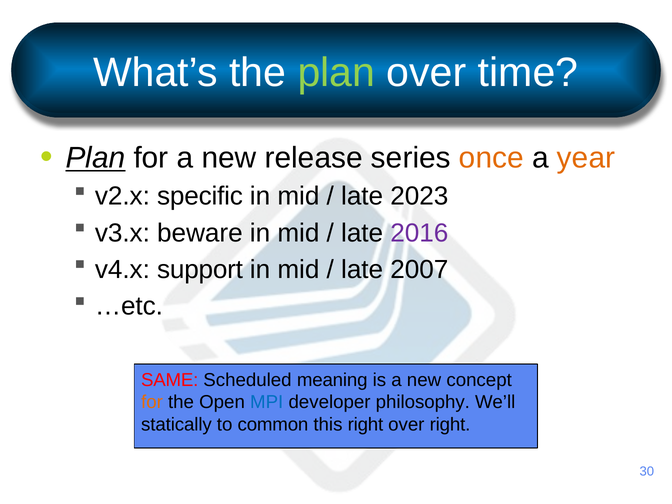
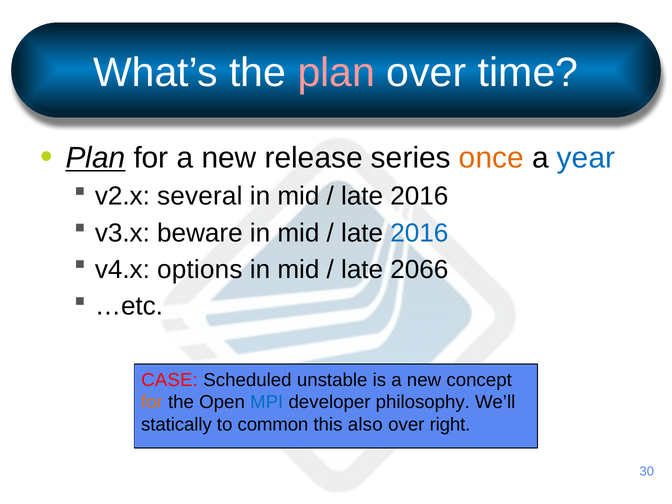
plan colour: light green -> pink (336, 73)
year colour: orange -> blue (586, 158)
specific: specific -> several (200, 196)
2023: 2023 -> 2016 (419, 196)
2016 colour: purple -> blue (419, 233)
support: support -> options (200, 270)
2007: 2007 -> 2066 (419, 270)
SAME: SAME -> CASE (170, 380)
meaning: meaning -> unstable (332, 380)
this right: right -> also (365, 425)
